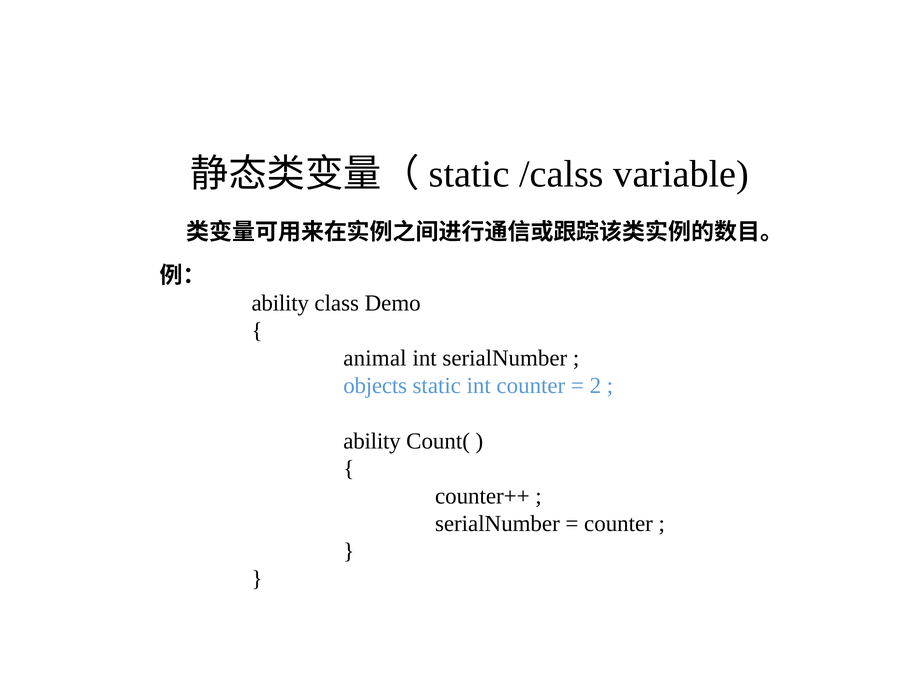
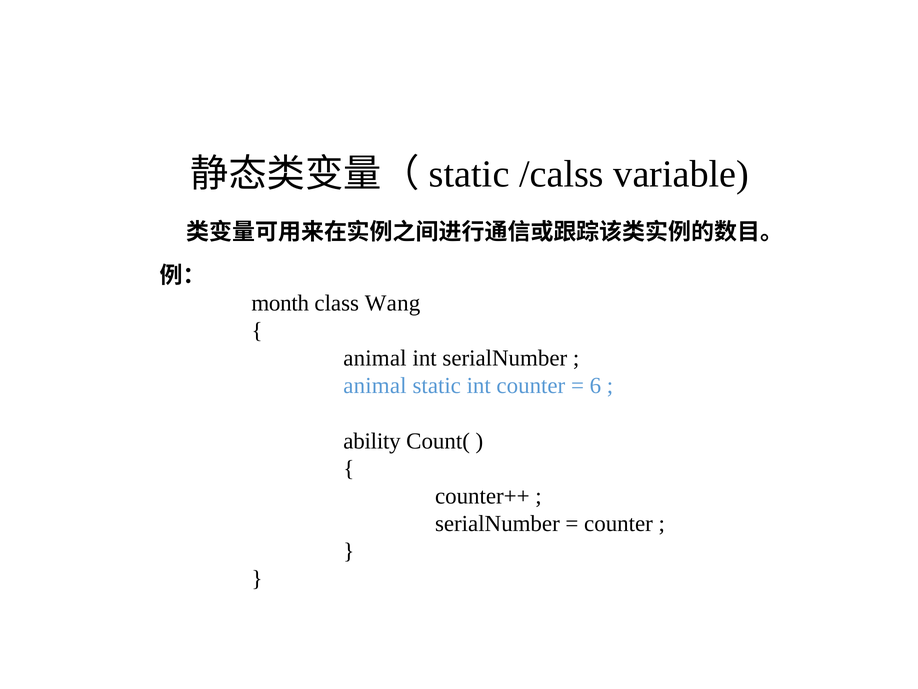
ability: ability -> month (280, 303)
Demo: Demo -> Wang (393, 303)
objects: objects -> animal (375, 386)
2: 2 -> 6 (595, 386)
